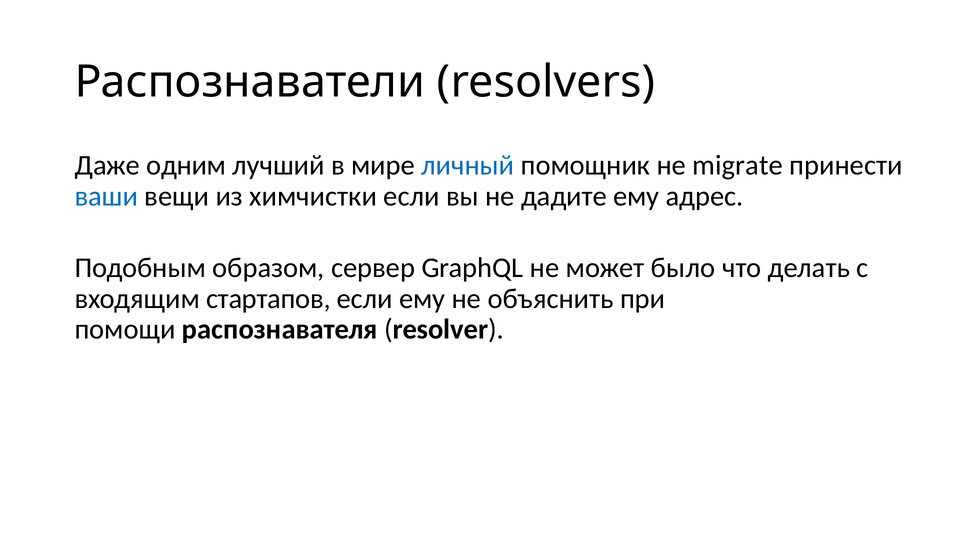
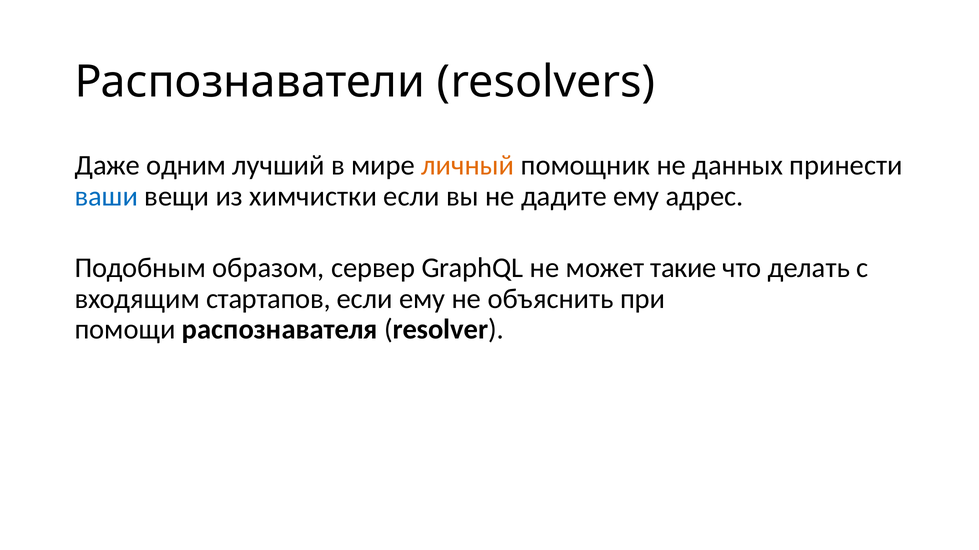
личный colour: blue -> orange (468, 166)
migrate: migrate -> данных (738, 166)
было: было -> такие (683, 268)
